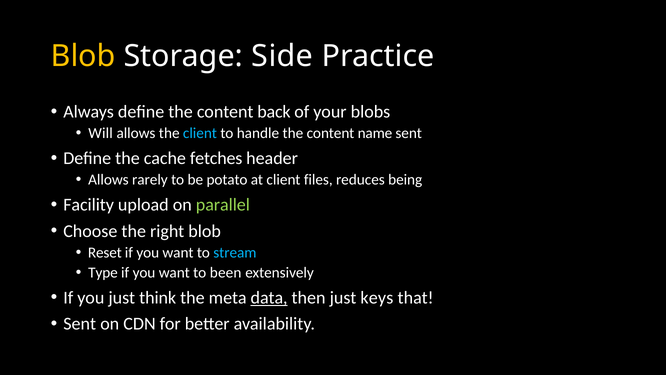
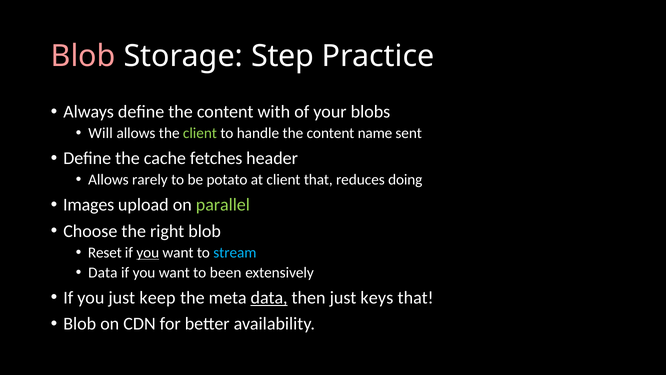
Blob colour: yellow -> pink (83, 56)
Side: Side -> Step (283, 56)
back: back -> with (274, 112)
client colour: light blue -> light green (200, 133)
client files: files -> that (318, 180)
being: being -> doing (405, 180)
Facility: Facility -> Images (89, 205)
you underline: none -> present (148, 252)
Type: Type -> Data (103, 272)
think: think -> keep (158, 297)
Sent: Sent -> Blob (80, 324)
